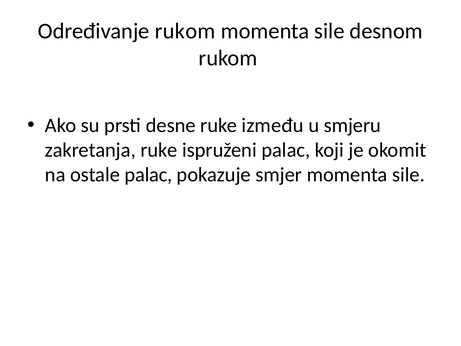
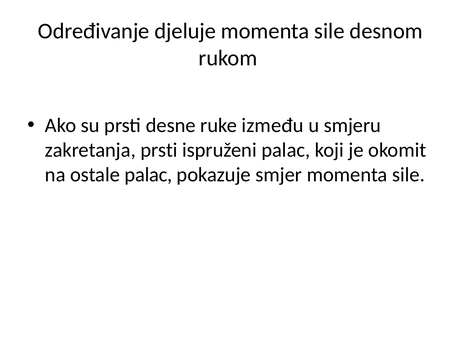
Određivanje rukom: rukom -> djeluje (185, 31)
zakretanja ruke: ruke -> prsti (159, 150)
